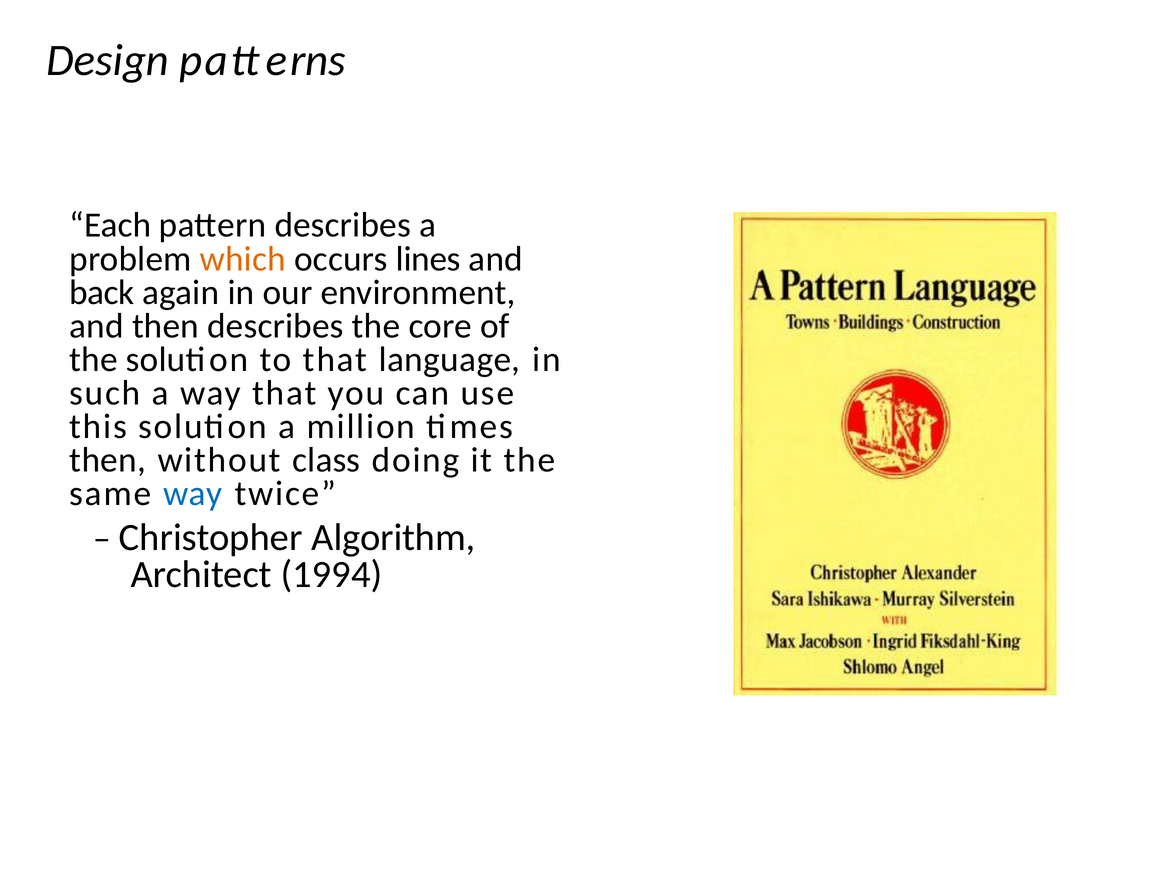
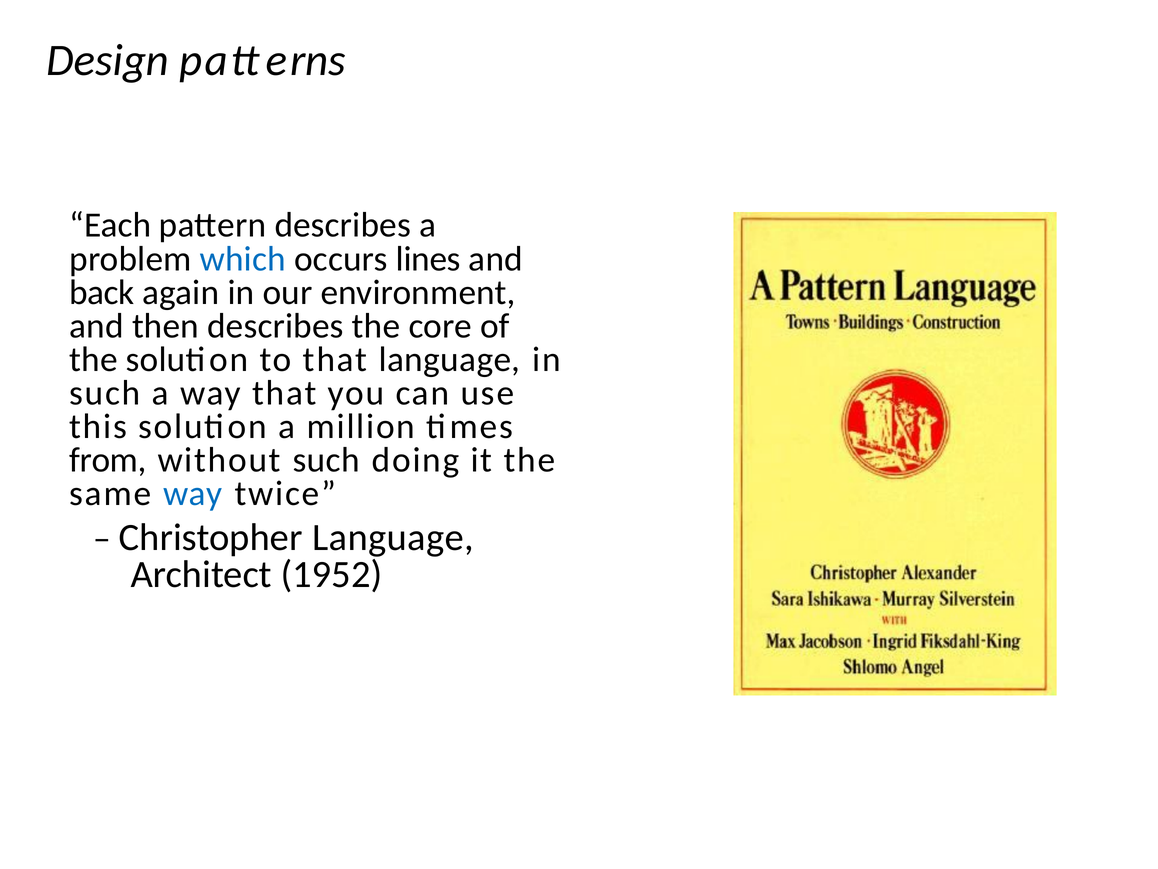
which colour: orange -> blue (243, 259)
then: then -> from (108, 460)
without class: class -> such (326, 460)
Christopher Algorithm: Algorithm -> Language (393, 537)
1994: 1994 -> 1952 (331, 574)
